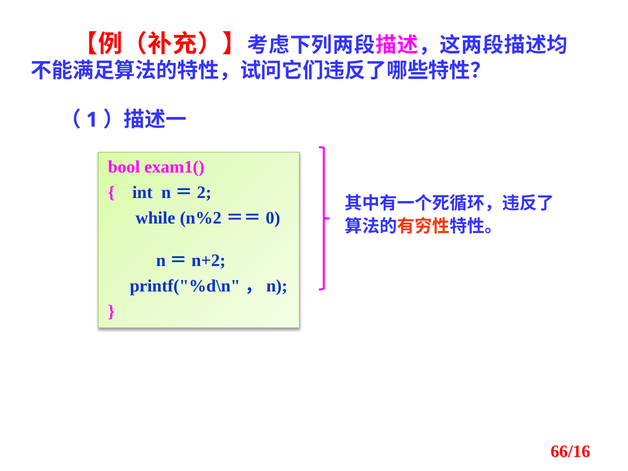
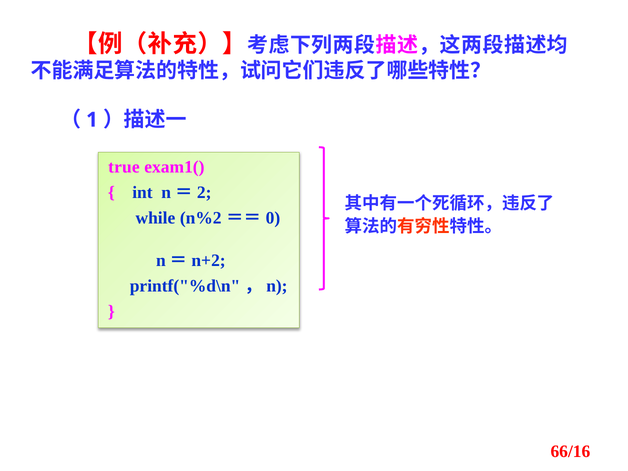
bool: bool -> true (124, 167)
